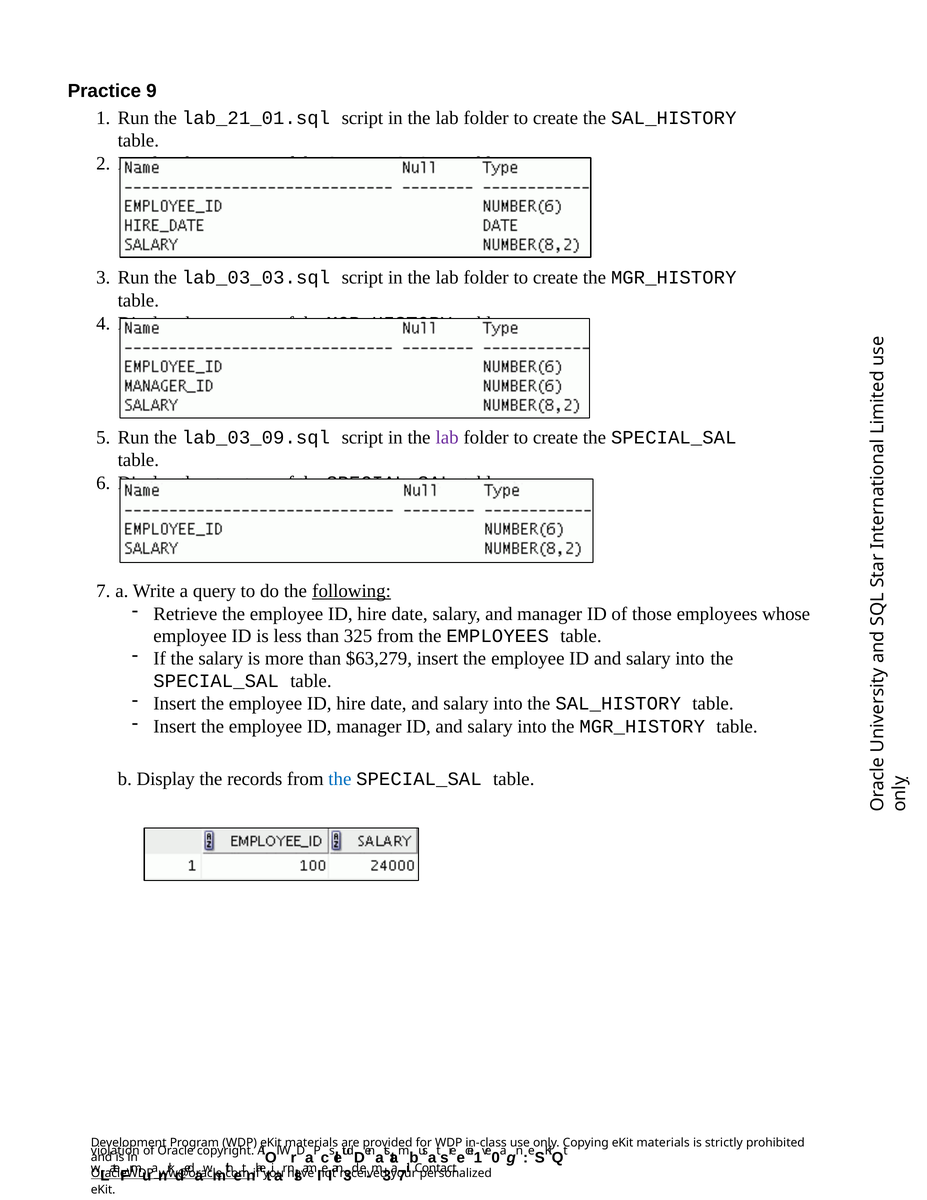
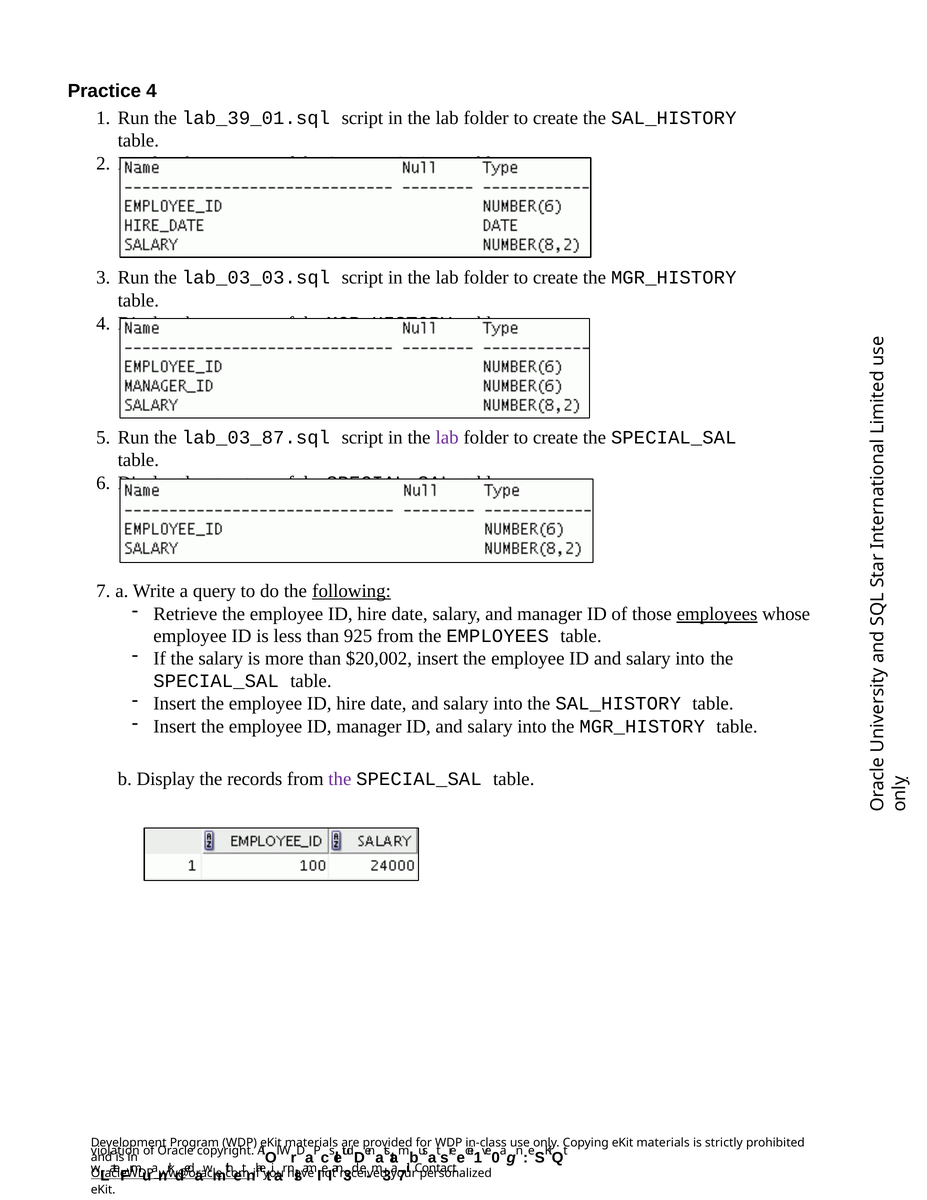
Practice 9: 9 -> 4 (152, 91)
lab_21_01.sql: lab_21_01.sql -> lab_39_01.sql (256, 118)
lab_03_09.sql: lab_03_09.sql -> lab_03_87.sql (256, 437)
employees underline: none -> present (717, 614)
325: 325 -> 925 (358, 636)
$63,279: $63,279 -> $20,002 (379, 658)
the colour: blue -> purple (340, 779)
